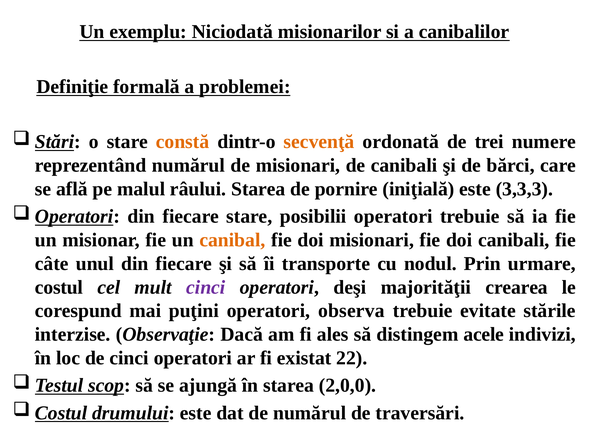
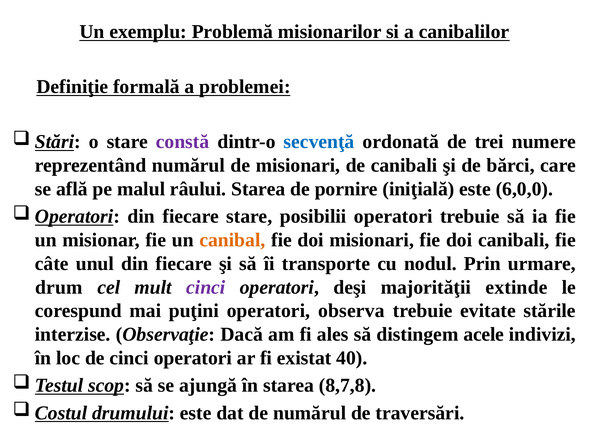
Niciodată: Niciodată -> Problemă (232, 32)
constă colour: orange -> purple (183, 142)
secvenţă colour: orange -> blue (319, 142)
3,3,3: 3,3,3 -> 6,0,0 (524, 189)
costul: costul -> drum (59, 287)
crearea: crearea -> extinde (517, 287)
22: 22 -> 40 (352, 358)
2,0,0: 2,0,0 -> 8,7,8 (348, 385)
